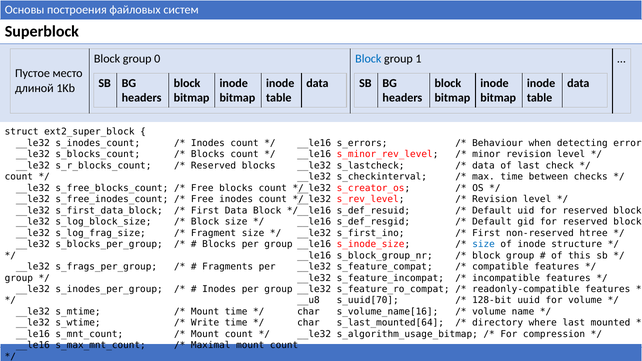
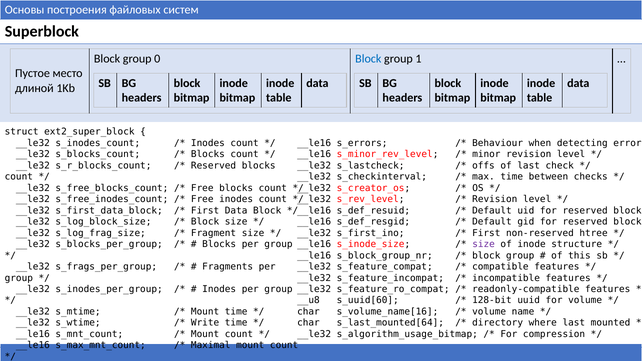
data: data -> offs (483, 166)
size colour: blue -> purple (484, 244)
s_uuid[70: s_uuid[70 -> s_uuid[60 (368, 300)
